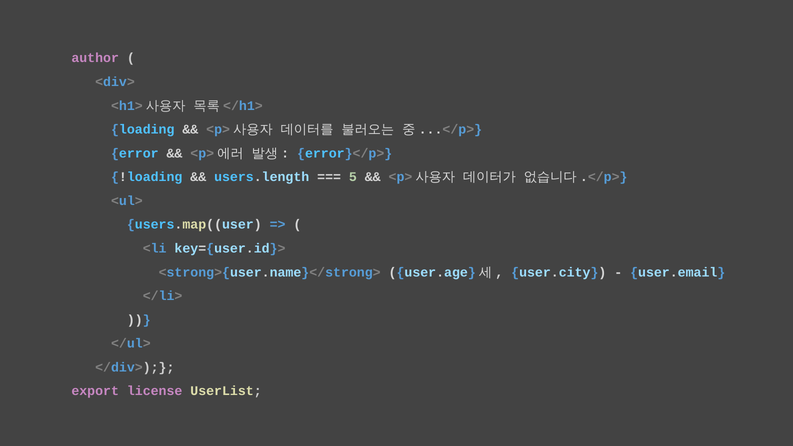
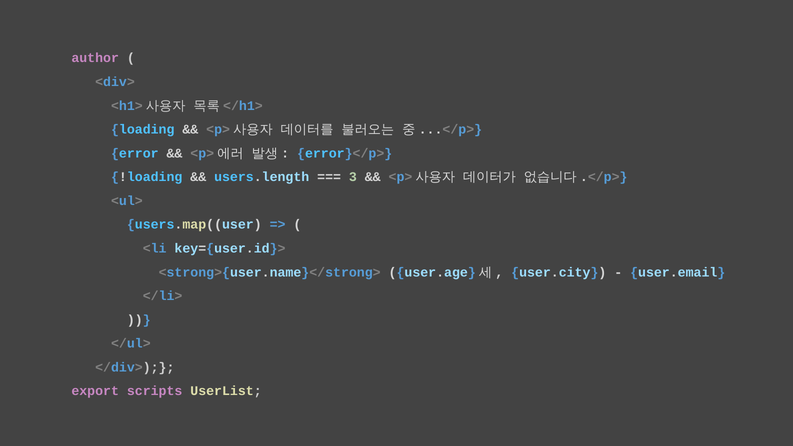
5: 5 -> 3 (353, 177)
license: license -> scripts (155, 391)
